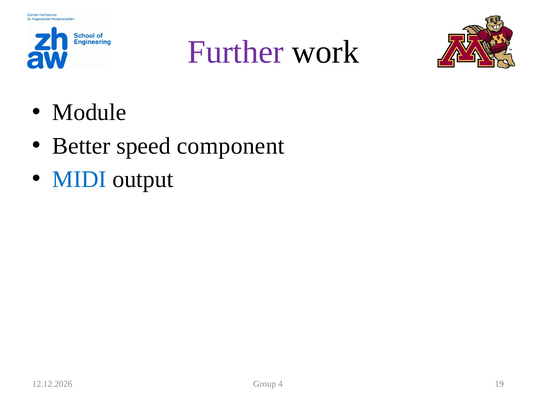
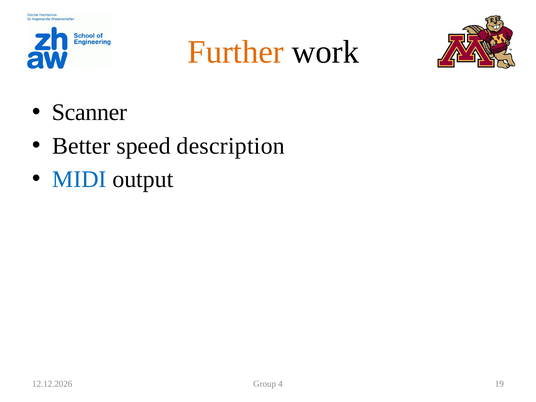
Further colour: purple -> orange (236, 52)
Module: Module -> Scanner (89, 112)
component: component -> description (231, 146)
